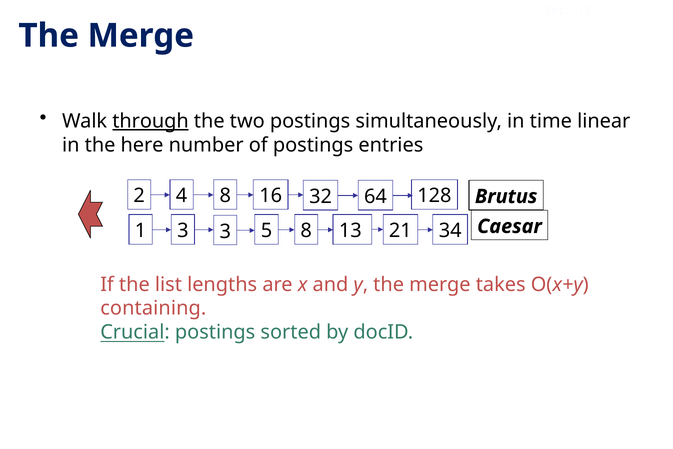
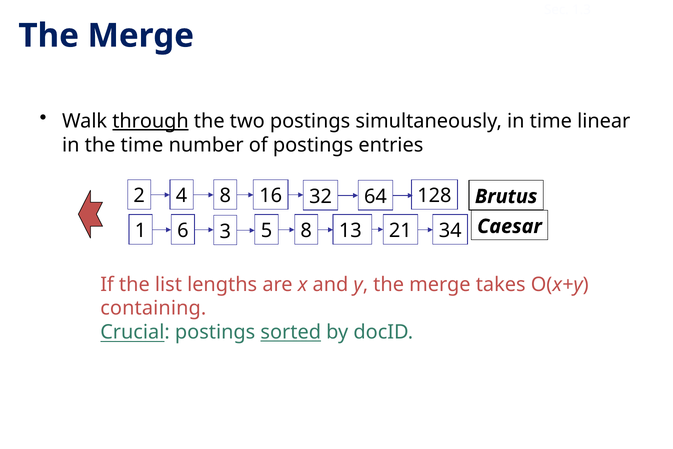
the here: here -> time (142, 145)
1 3: 3 -> 6 (183, 231)
sorted underline: none -> present (291, 332)
